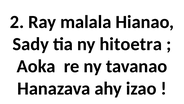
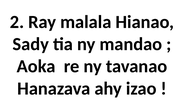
hitoetra: hitoetra -> mandao (131, 44)
